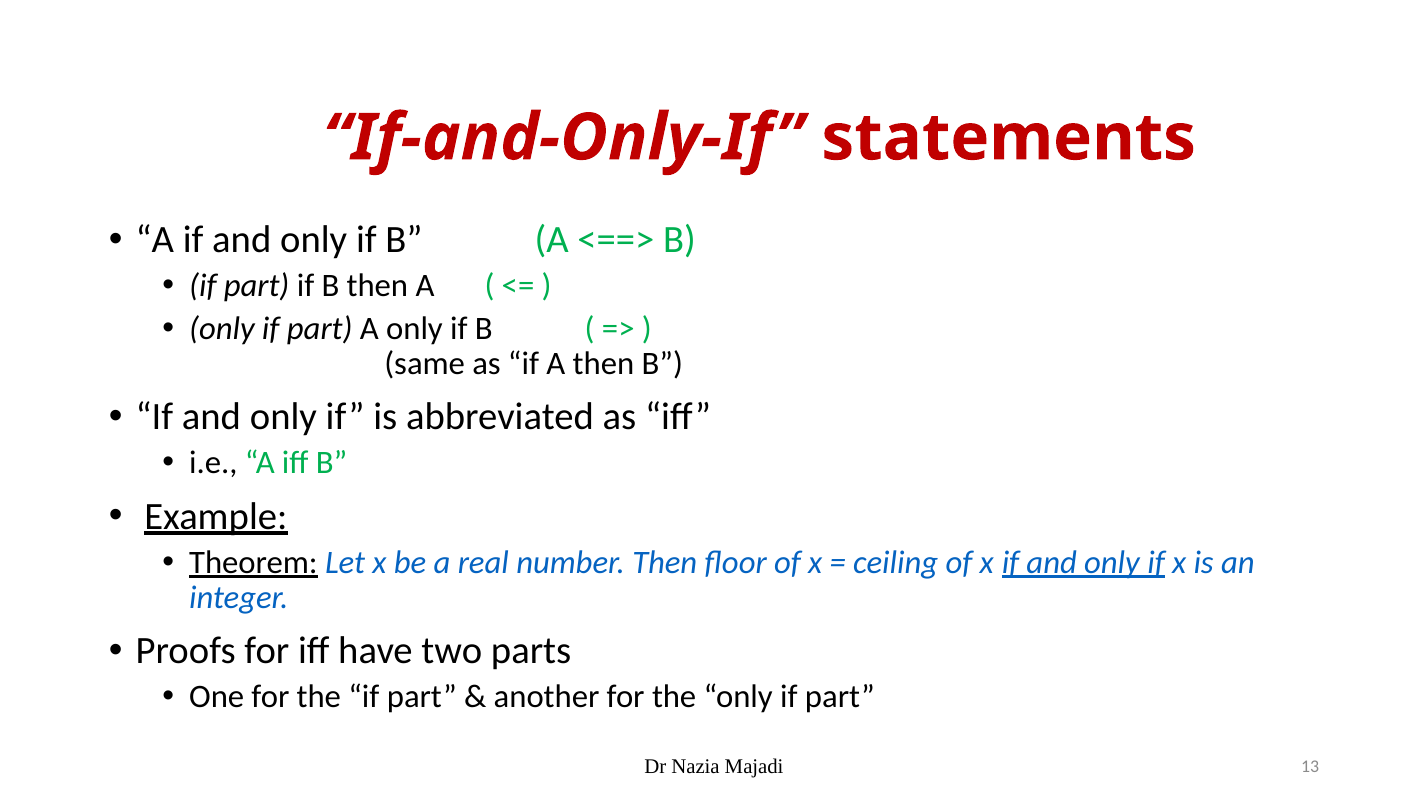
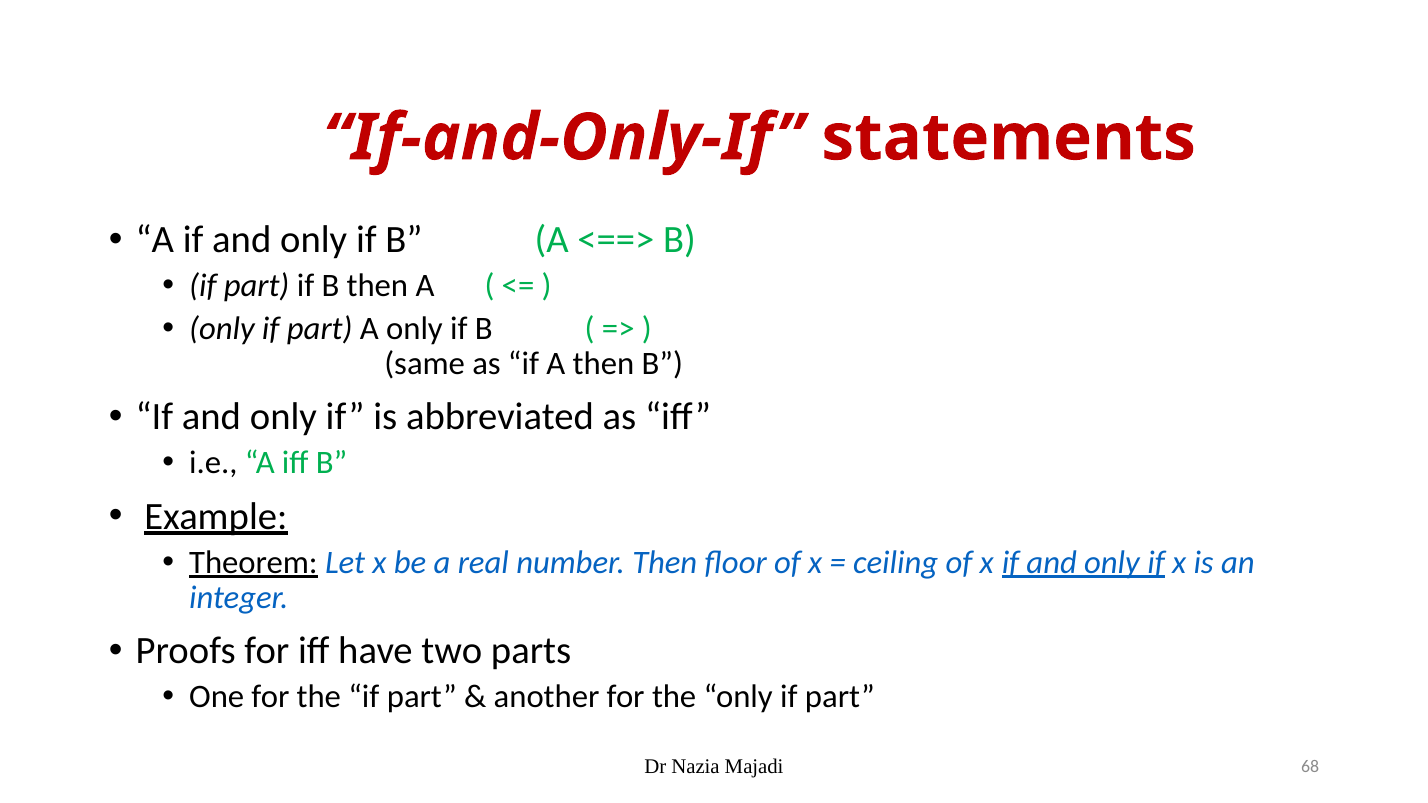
13: 13 -> 68 (1310, 767)
